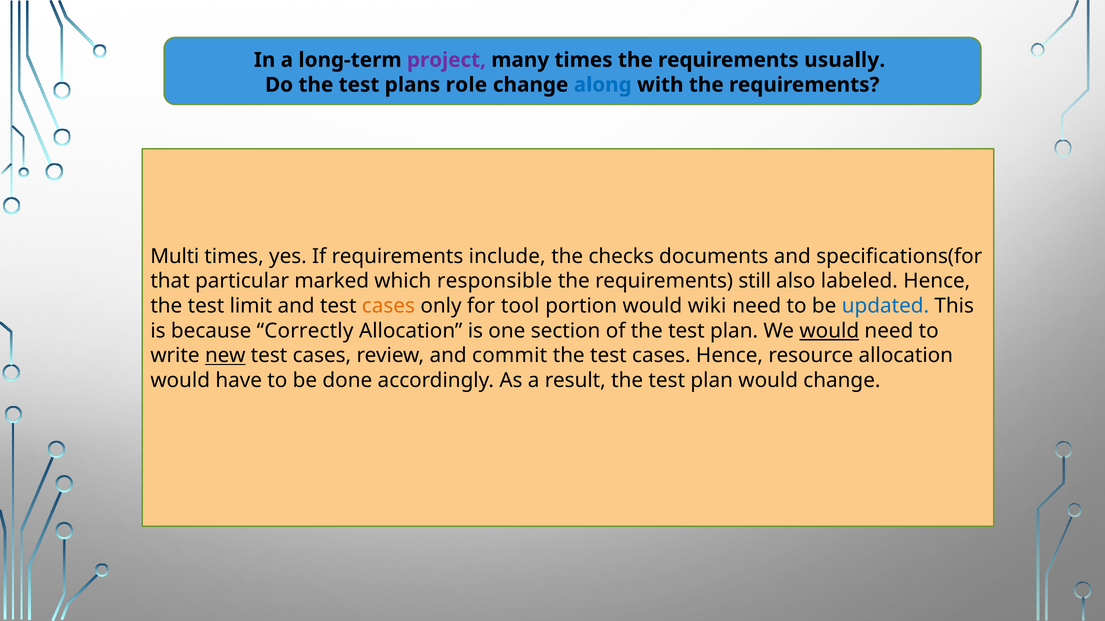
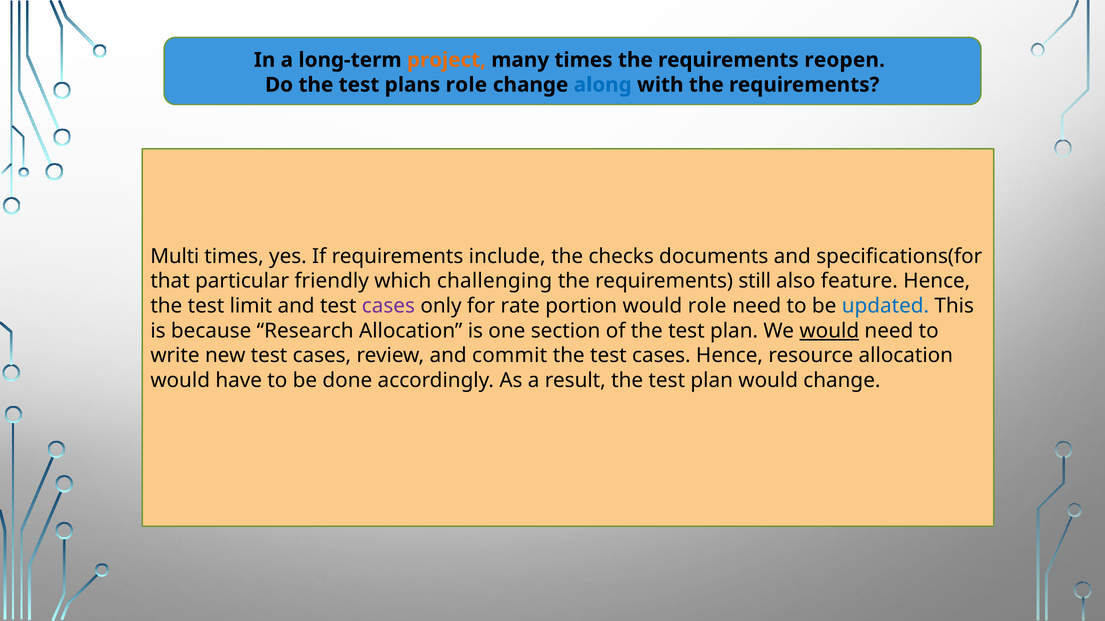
project colour: purple -> orange (446, 60)
usually: usually -> reopen (845, 60)
marked: marked -> friendly (332, 281)
responsible: responsible -> challenging (495, 281)
labeled: labeled -> feature (859, 281)
cases colour: orange -> purple (388, 306)
tool: tool -> rate (520, 306)
would wiki: wiki -> role (707, 306)
Correctly: Correctly -> Research (305, 331)
new underline: present -> none (225, 356)
